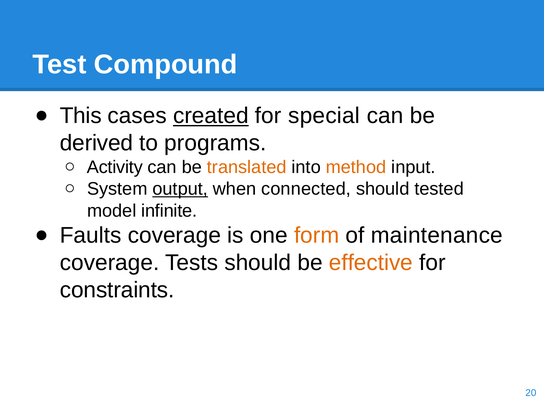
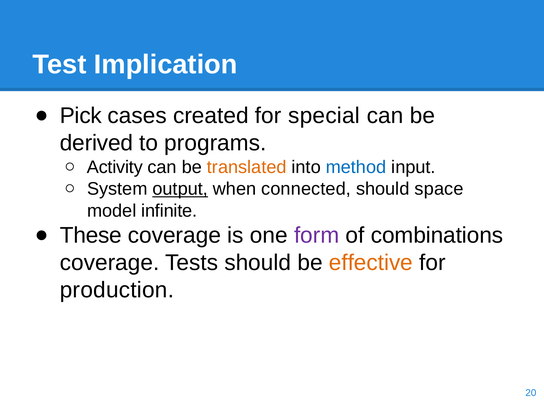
Compound: Compound -> Implication (166, 64)
This: This -> Pick (81, 116)
created underline: present -> none (211, 116)
method colour: orange -> blue (356, 167)
tested: tested -> space (439, 189)
Faults: Faults -> These (91, 236)
form colour: orange -> purple (317, 236)
maintenance: maintenance -> combinations (437, 236)
constraints: constraints -> production (117, 290)
